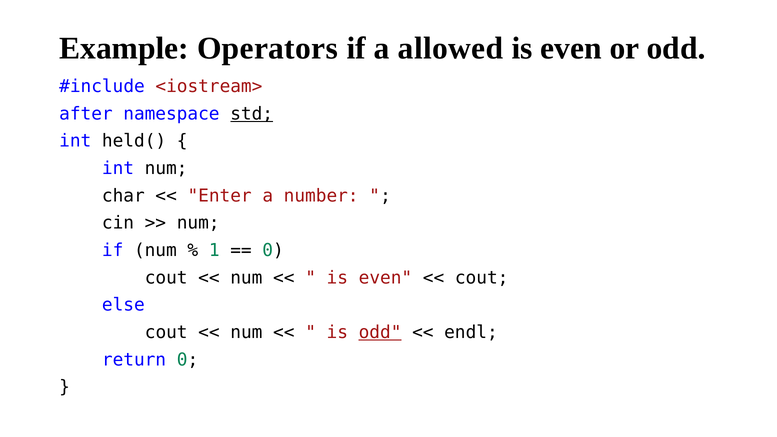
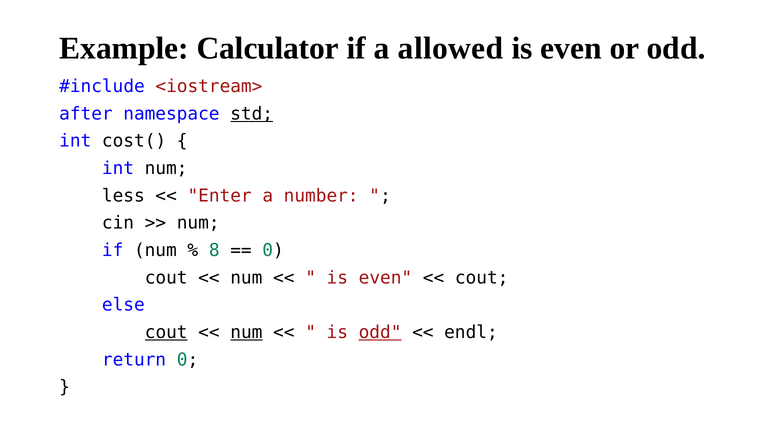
Operators: Operators -> Calculator (268, 48)
held(: held( -> cost( (134, 141)
char: char -> less (123, 196)
1: 1 -> 8 (214, 250)
cout underline: none -> present (166, 332)
num underline: none -> present (246, 332)
